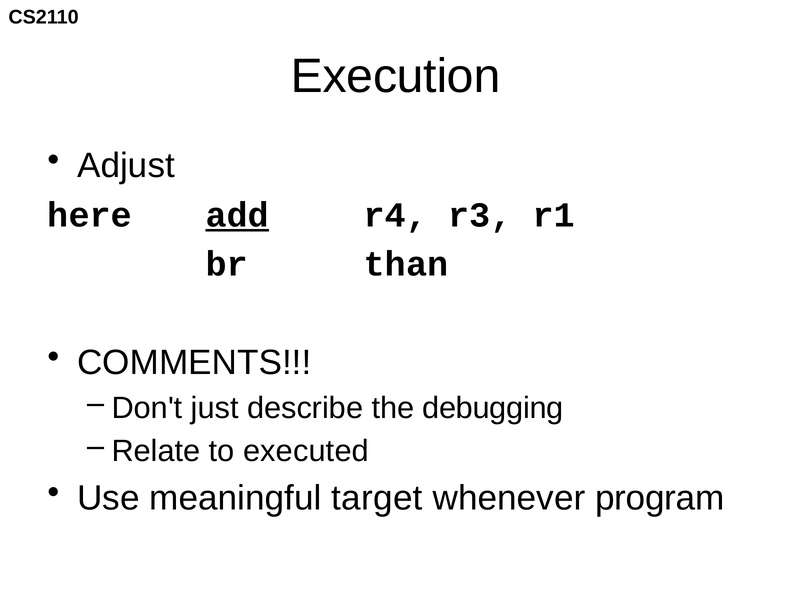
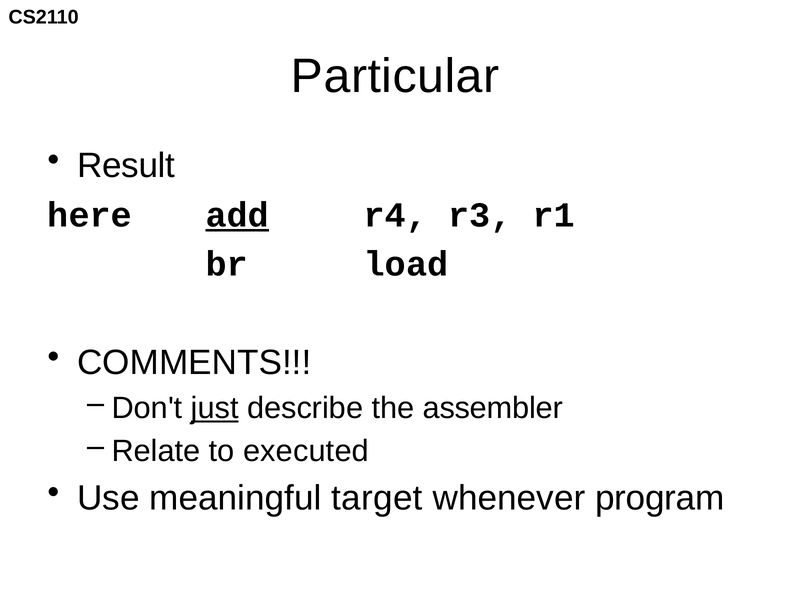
Execution: Execution -> Particular (395, 77)
Adjust: Adjust -> Result (126, 166)
than: than -> load (406, 265)
just underline: none -> present (215, 408)
debugging: debugging -> assembler (493, 408)
